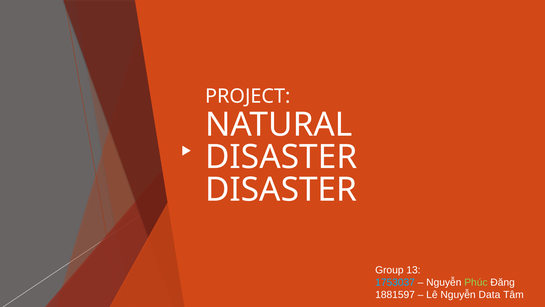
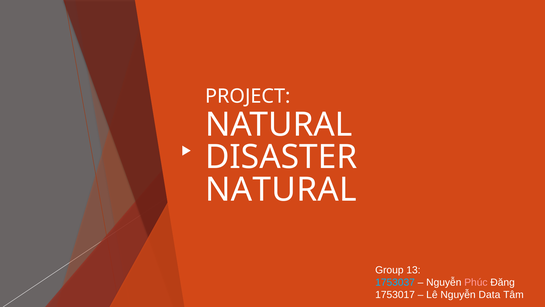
DISASTER: DISASTER -> NATURAL (281, 190)
Phúc colour: light green -> pink (476, 282)
1881597: 1881597 -> 1753017 (395, 294)
